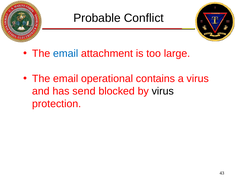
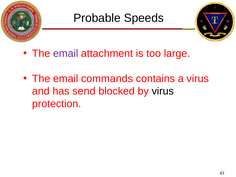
Conflict: Conflict -> Speeds (144, 18)
email colour: blue -> purple (66, 53)
operational: operational -> commands (107, 79)
